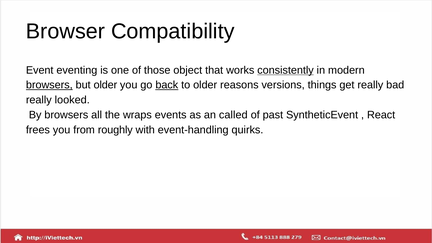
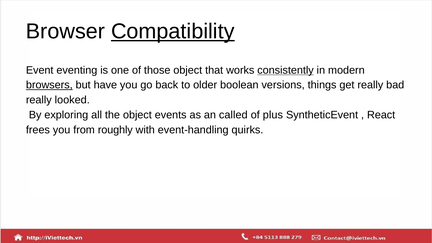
Compatibility underline: none -> present (173, 31)
but older: older -> have (105, 85)
back underline: present -> none (167, 85)
reasons: reasons -> boolean (239, 85)
By browsers: browsers -> exploring (66, 115)
the wraps: wraps -> object (137, 115)
past: past -> plus (273, 115)
